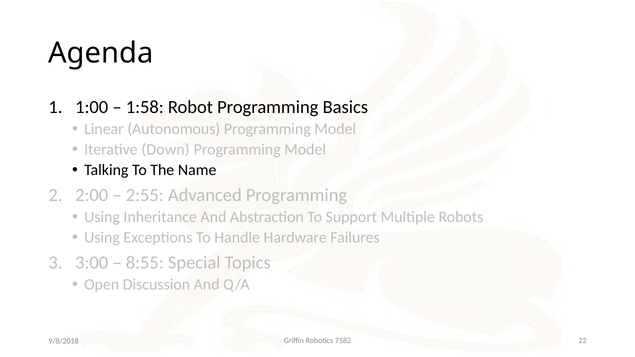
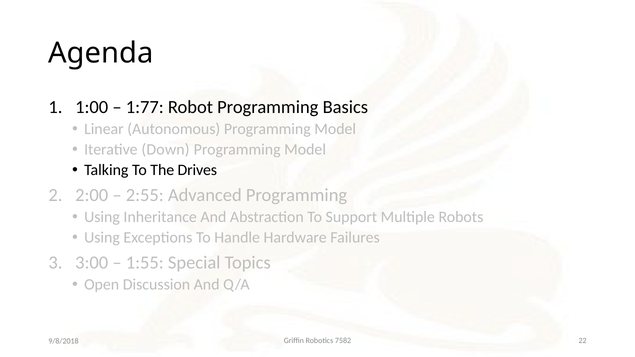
1:58: 1:58 -> 1:77 (145, 107)
Name: Name -> Drives (197, 170)
8:55: 8:55 -> 1:55 (145, 263)
